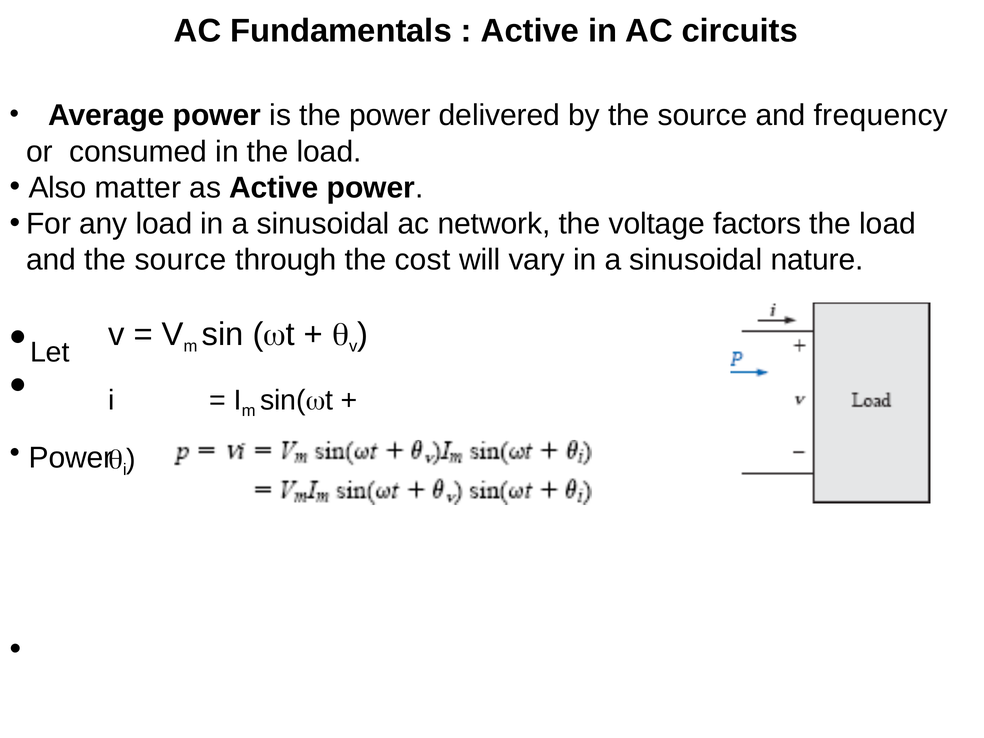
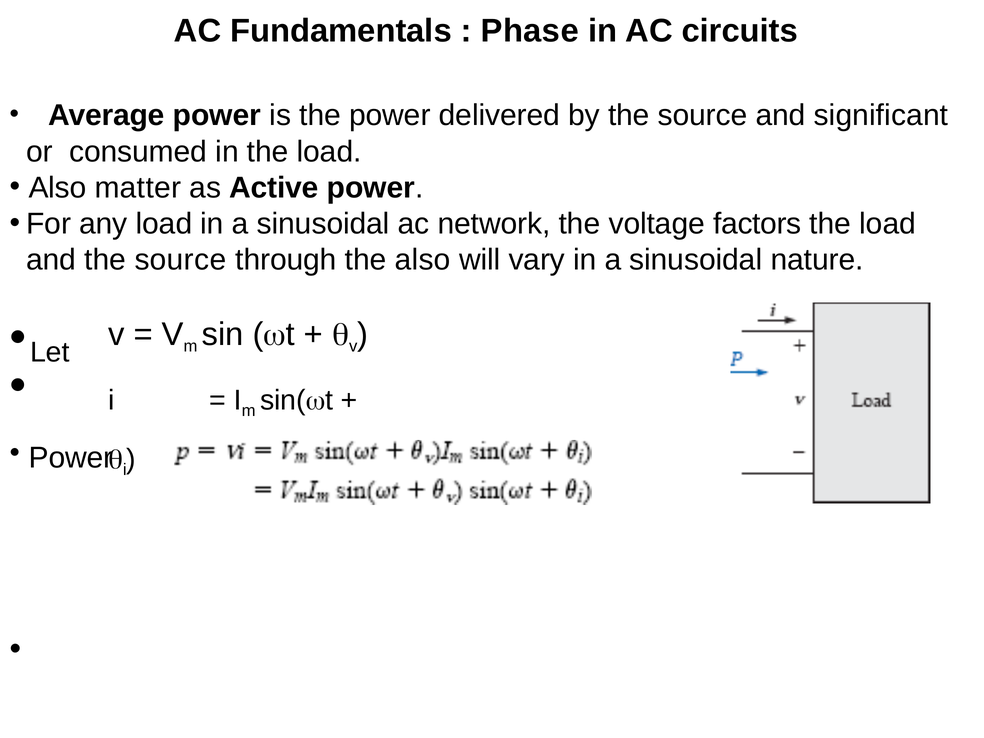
Active: Active -> Phase (530, 31)
frequency: frequency -> significant (881, 115)
the cost: cost -> also (423, 260)
